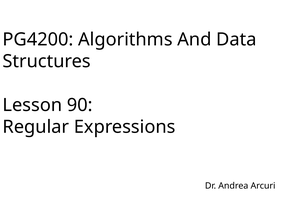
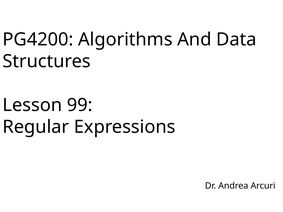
90: 90 -> 99 (80, 105)
